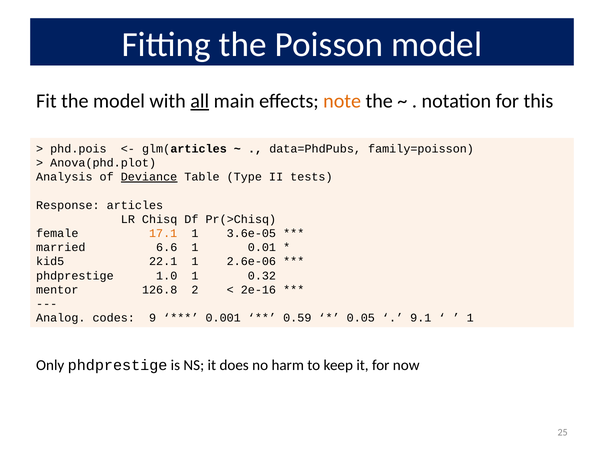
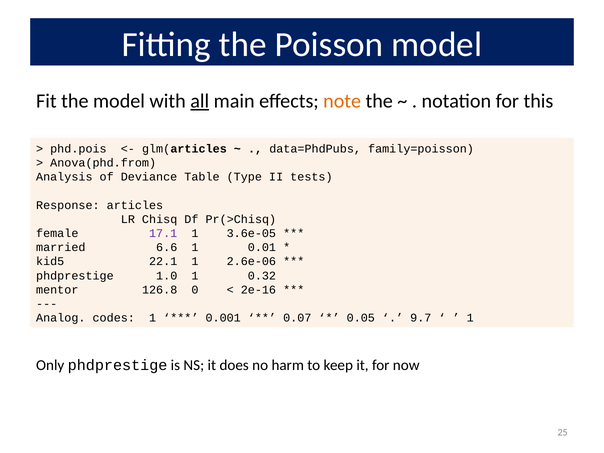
Anova(phd.plot: Anova(phd.plot -> Anova(phd.from (103, 163)
Deviance underline: present -> none (149, 177)
17.1 colour: orange -> purple (163, 233)
2: 2 -> 0 (195, 290)
codes 9: 9 -> 1 (153, 318)
0.59: 0.59 -> 0.07 (297, 318)
9.1: 9.1 -> 9.7 (421, 318)
